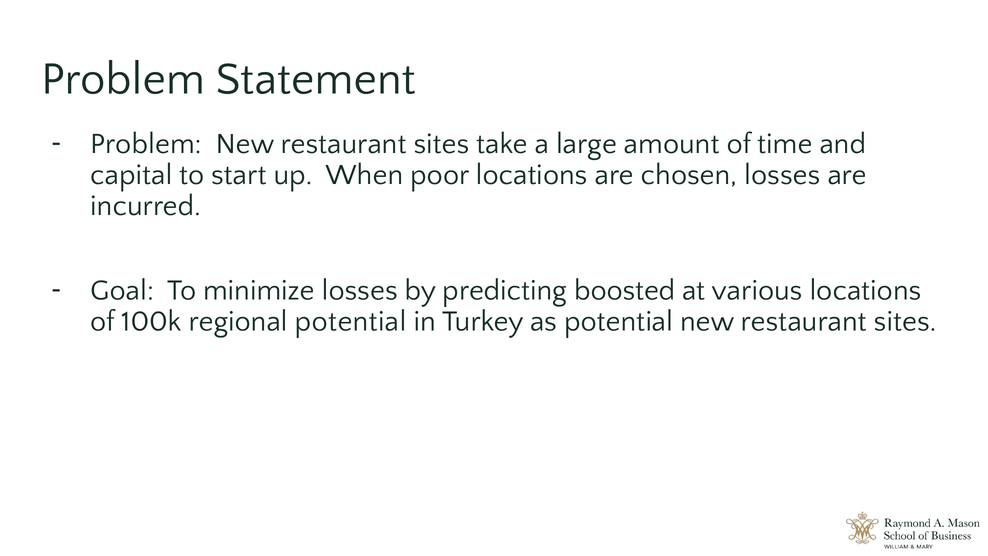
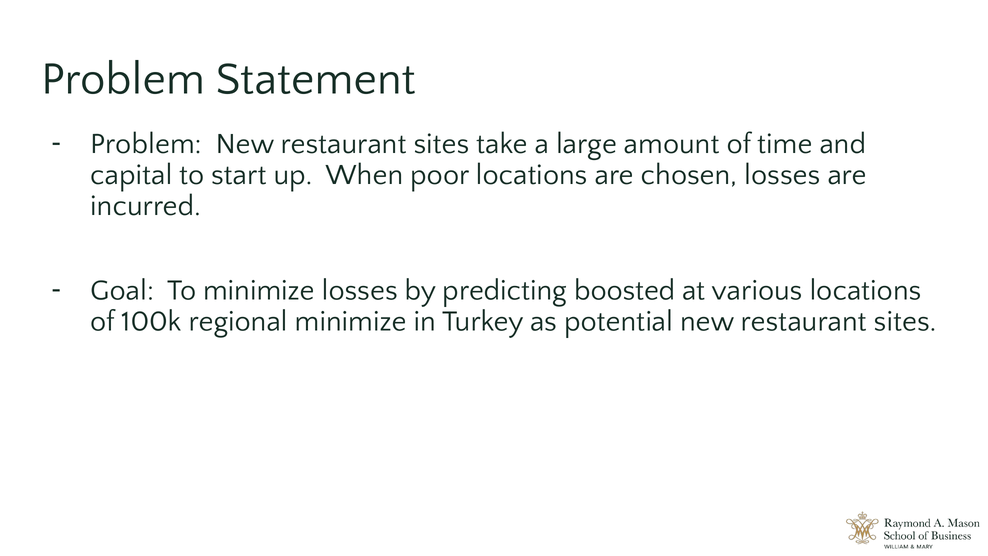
regional potential: potential -> minimize (351, 321)
